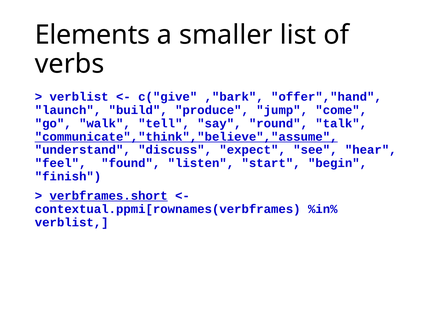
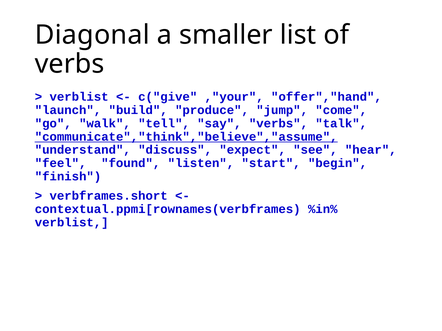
Elements: Elements -> Diagonal (92, 35)
,"bark: ,"bark -> ,"your (234, 97)
say round: round -> verbs (278, 124)
verbframes.short underline: present -> none (109, 196)
